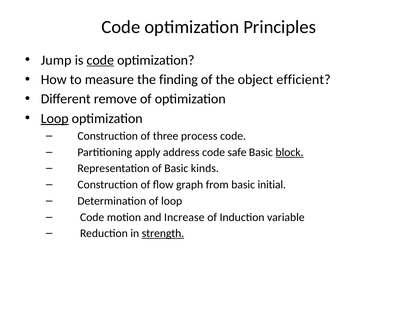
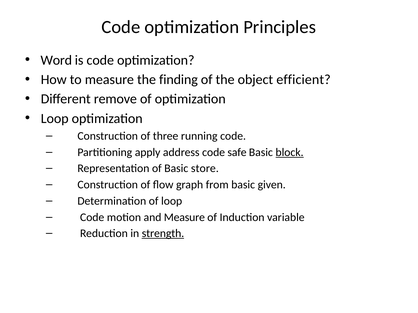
Jump: Jump -> Word (56, 60)
code underline: present -> none (100, 60)
Loop underline: present -> none (55, 119)
process: process -> running (199, 136)
kinds: kinds -> store (205, 169)
initial: initial -> given (272, 185)
and Increase: Increase -> Measure (184, 218)
